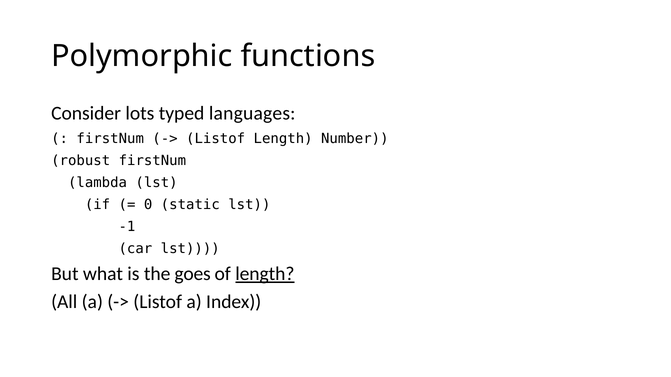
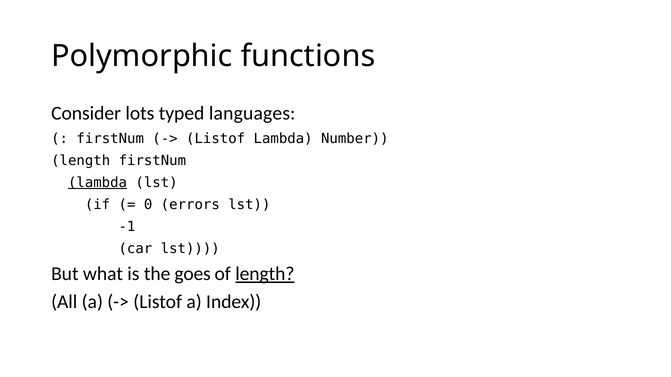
Listof Length: Length -> Lambda (283, 139)
robust: robust -> length (81, 161)
lambda underline: none -> present (98, 183)
static: static -> errors (190, 205)
